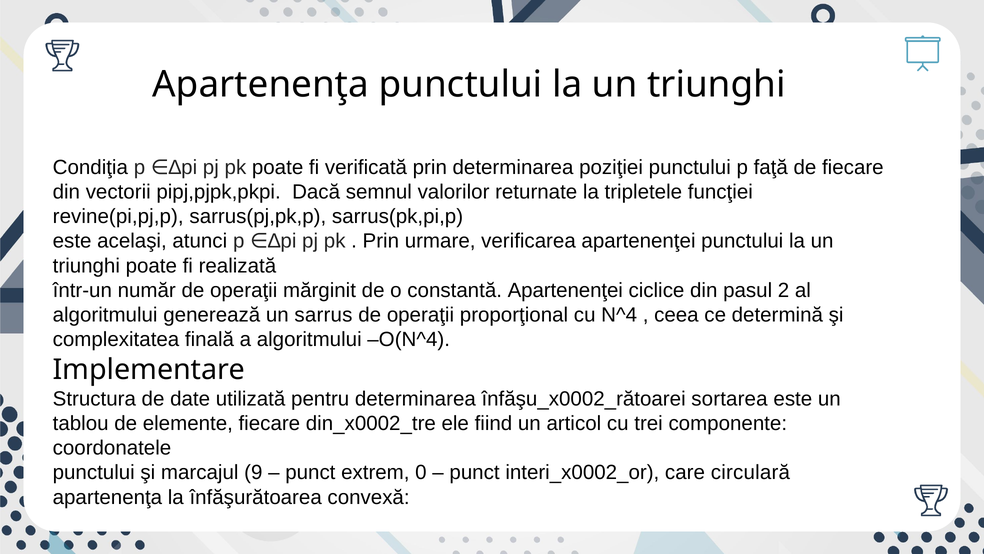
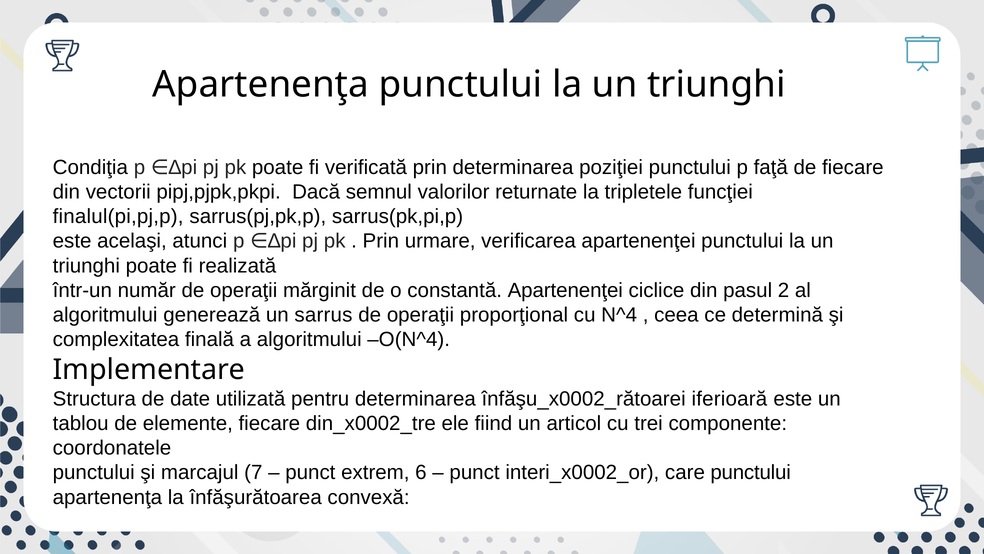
revine(pi,pj,p: revine(pi,pj,p -> finalul(pi,pj,p (118, 216)
sortarea: sortarea -> iferioară (729, 398)
9: 9 -> 7 (253, 472)
0: 0 -> 6 (421, 472)
care circulară: circulară -> punctului (751, 472)
